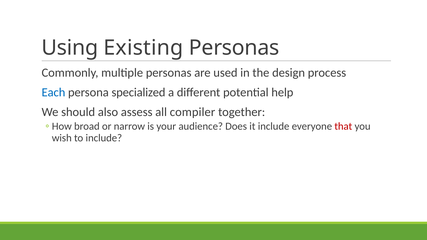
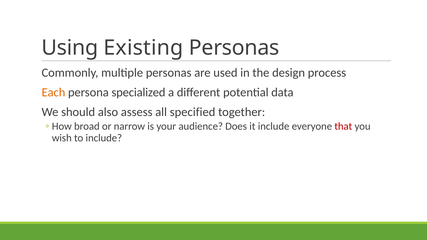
Each colour: blue -> orange (53, 93)
help: help -> data (282, 93)
compiler: compiler -> specified (193, 112)
